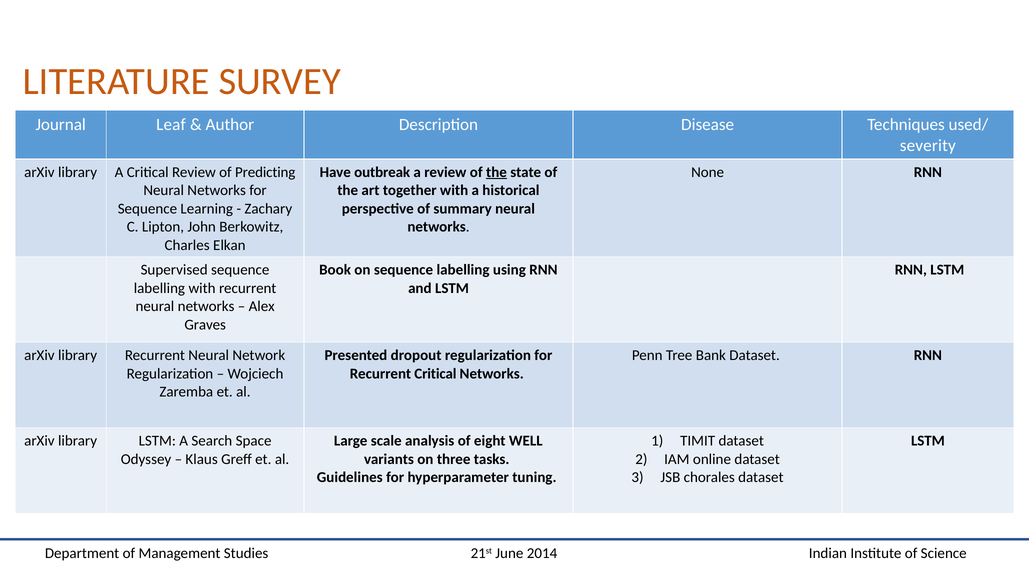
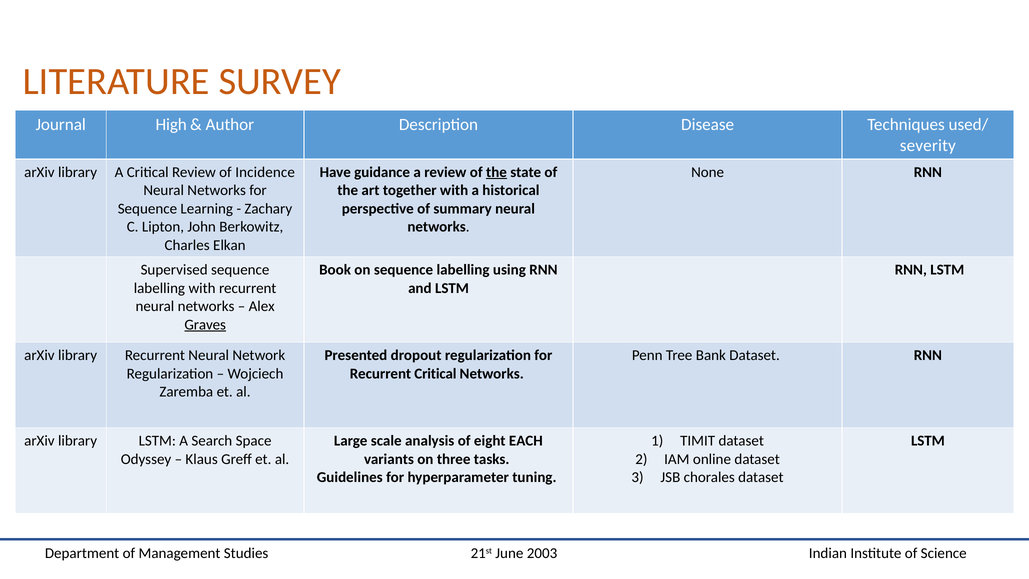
Leaf: Leaf -> High (171, 124)
Predicting: Predicting -> Incidence (265, 172)
outbreak: outbreak -> guidance (382, 172)
Graves underline: none -> present (205, 325)
WELL: WELL -> EACH (526, 441)
2014: 2014 -> 2003 (542, 553)
